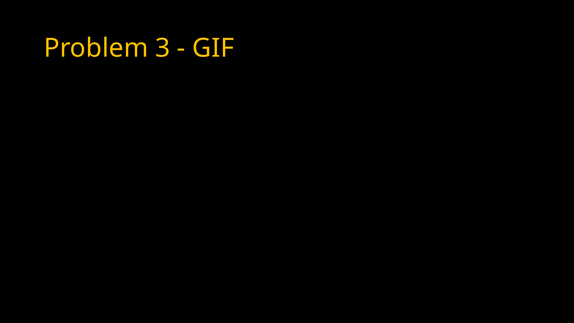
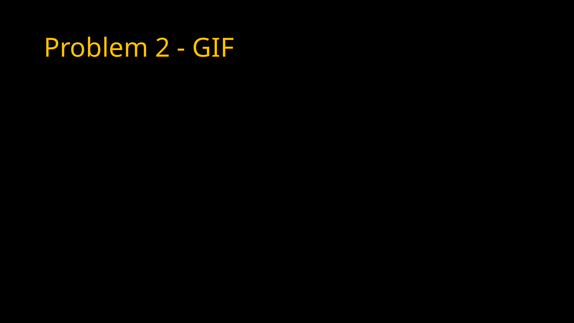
3: 3 -> 2 (163, 48)
